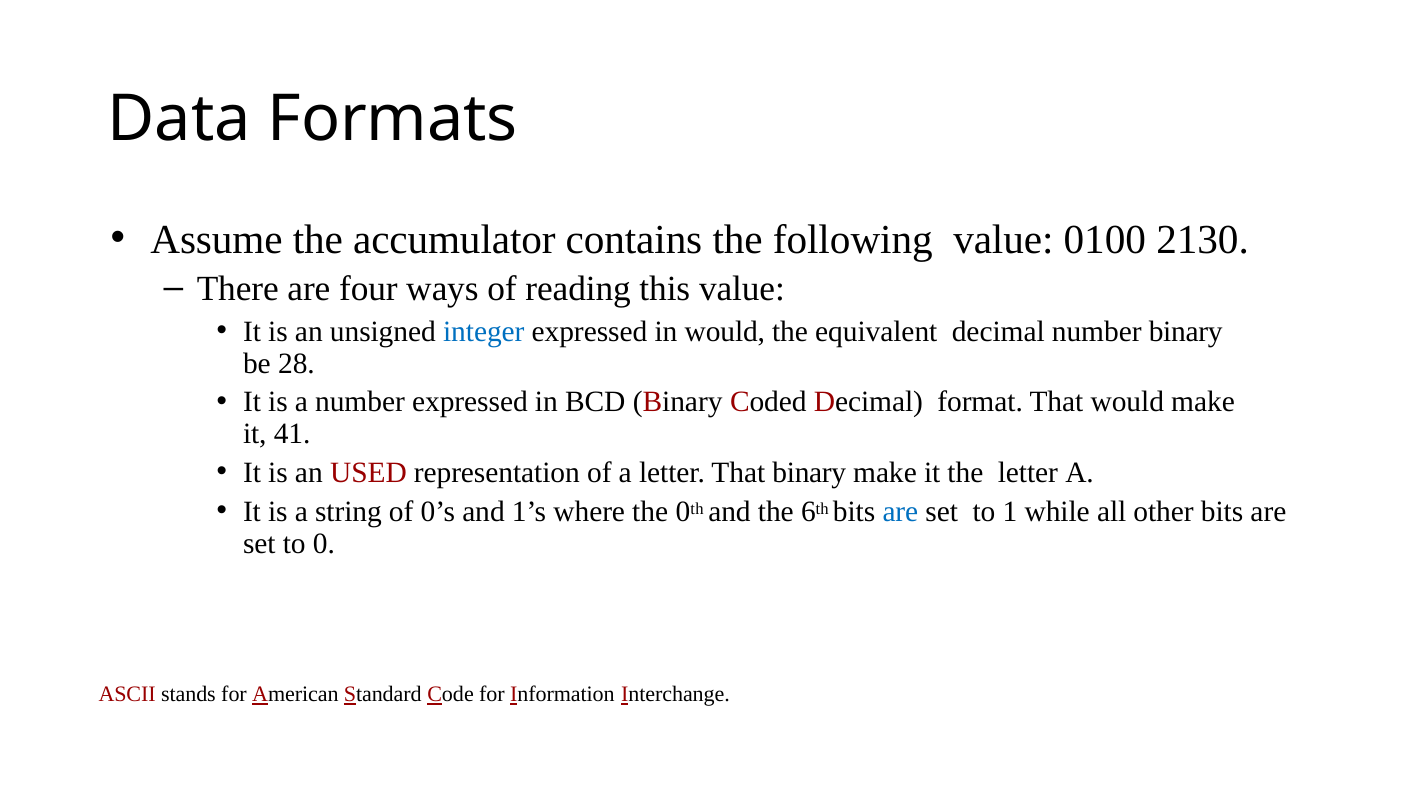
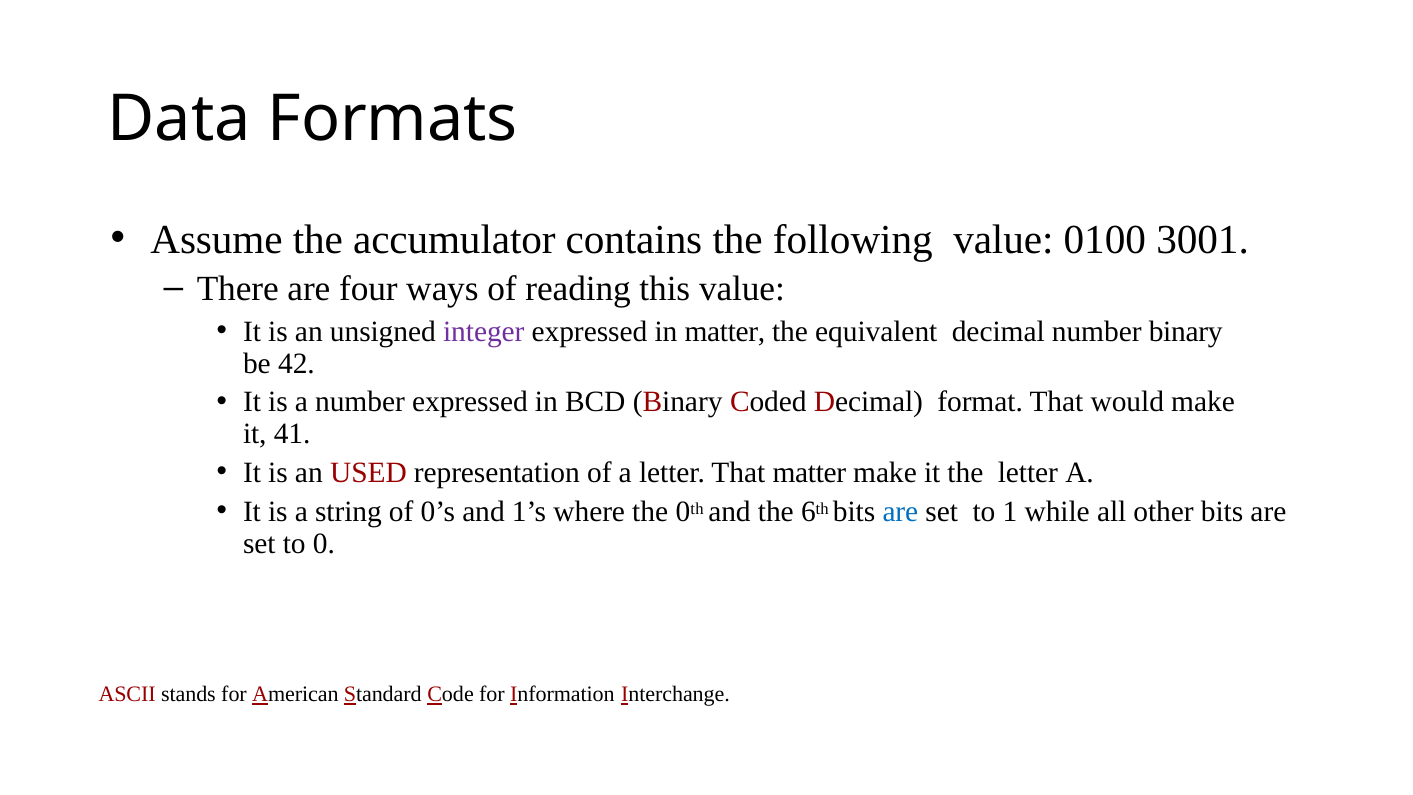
2130: 2130 -> 3001 (1203, 239)
integer colour: blue -> purple (484, 331)
in would: would -> matter (725, 331)
28: 28 -> 42 (296, 363)
That binary: binary -> matter (809, 473)
